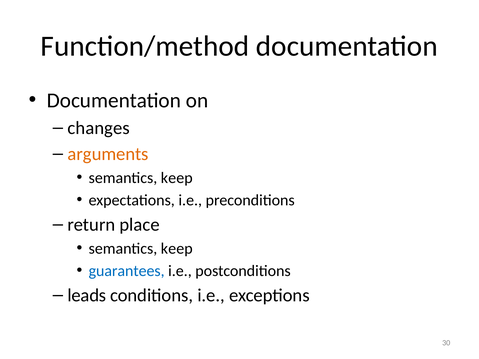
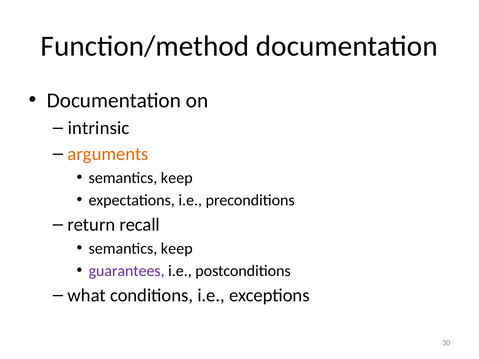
changes: changes -> intrinsic (99, 128)
place: place -> recall (140, 225)
guarantees colour: blue -> purple (127, 271)
leads: leads -> what (87, 296)
